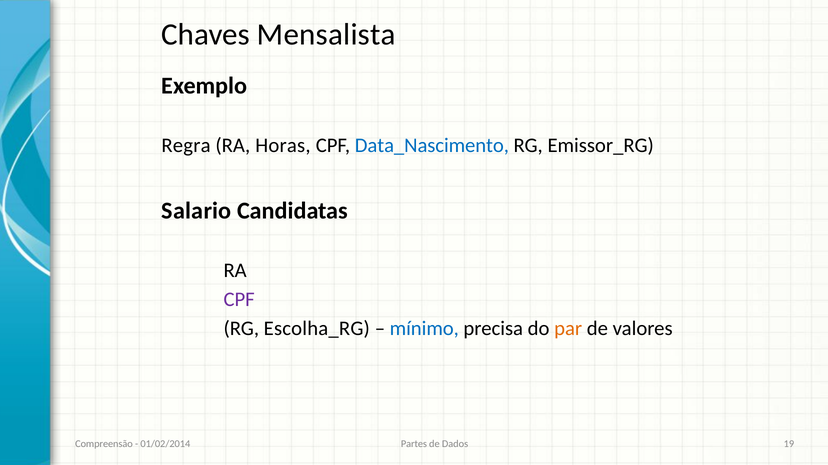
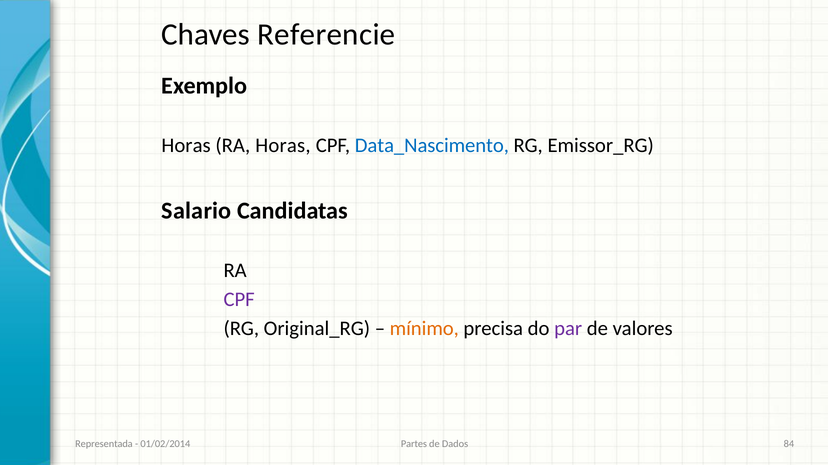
Mensalista: Mensalista -> Referencie (326, 35)
Regra: Regra -> Horas (186, 146)
Escolha_RG: Escolha_RG -> Original_RG (317, 329)
mínimo colour: blue -> orange (424, 329)
par colour: orange -> purple (568, 329)
19: 19 -> 84 (789, 445)
Compreensão: Compreensão -> Representada (104, 445)
